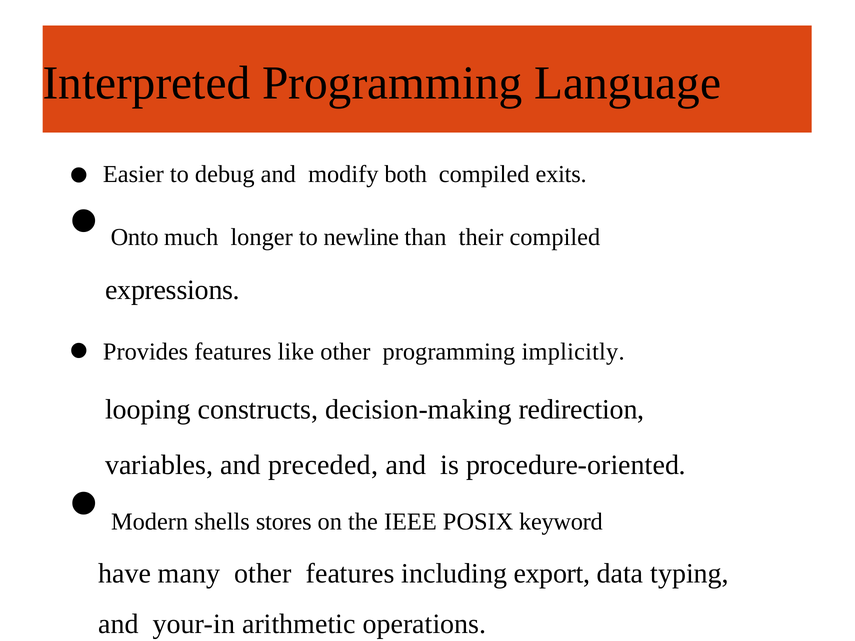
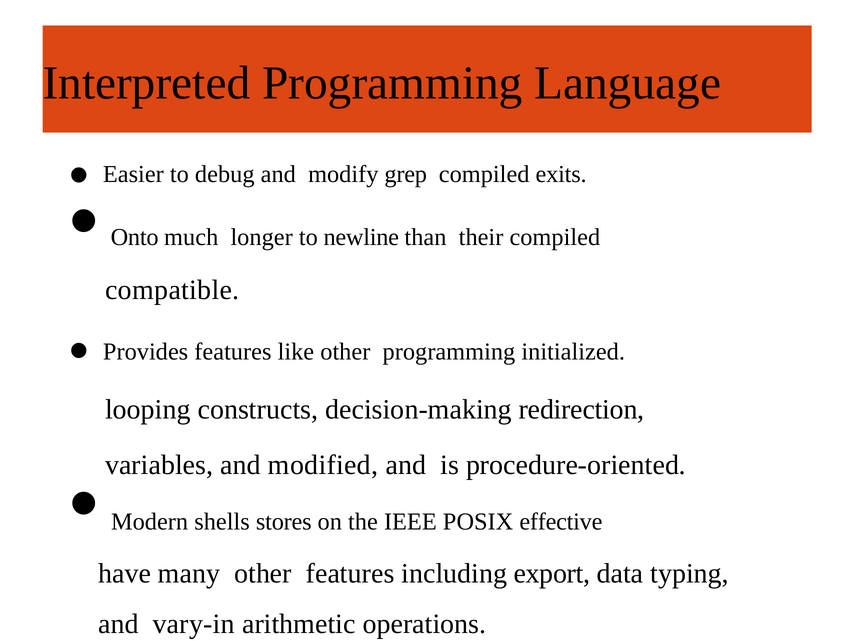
both: both -> grep (406, 174)
expressions: expressions -> compatible (172, 290)
implicitly: implicitly -> initialized (573, 352)
preceded: preceded -> modified (323, 465)
keyword: keyword -> effective (561, 521)
your-in: your-in -> vary-in (194, 624)
